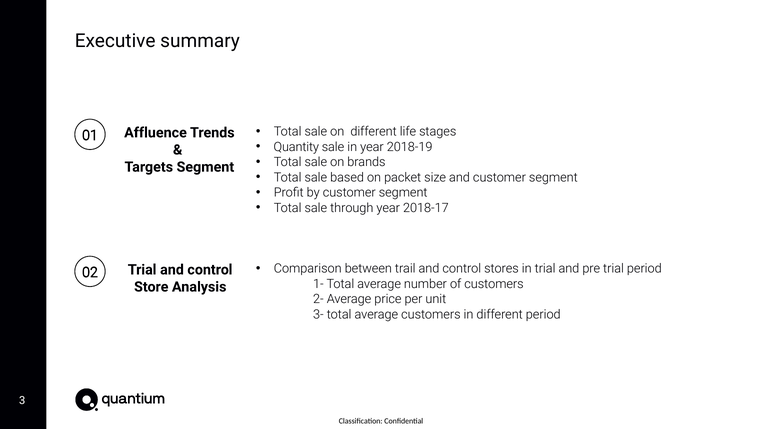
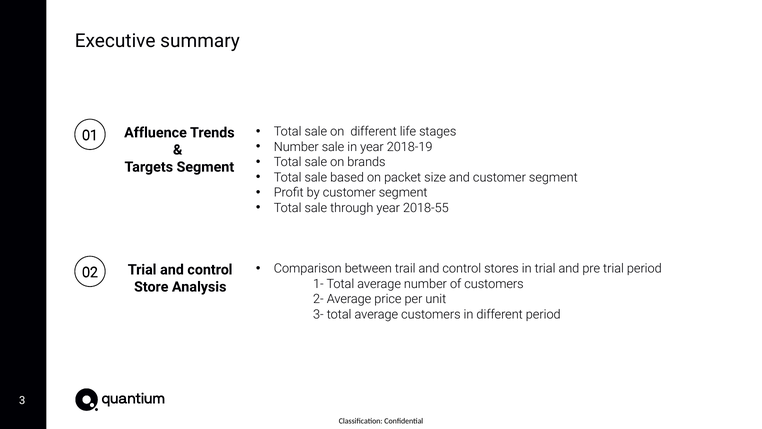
Quantity: Quantity -> Number (296, 147)
2018-17: 2018-17 -> 2018-55 (426, 208)
